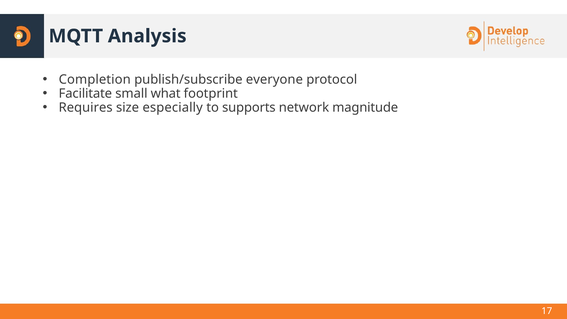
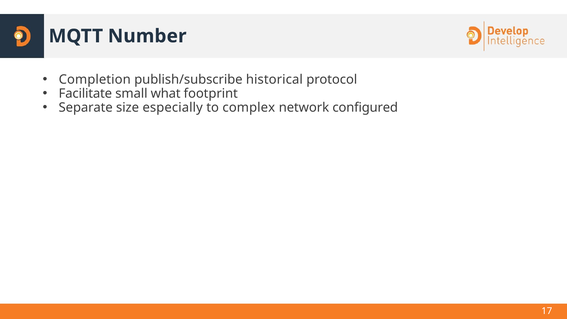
Analysis: Analysis -> Number (147, 36)
everyone: everyone -> historical (274, 79)
Requires: Requires -> Separate (86, 107)
supports: supports -> complex (249, 107)
magnitude: magnitude -> configured (365, 107)
